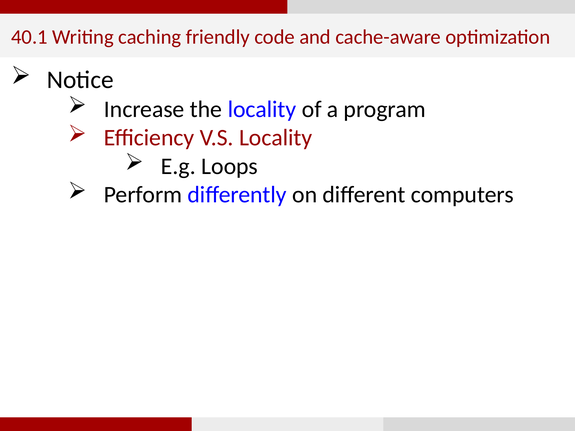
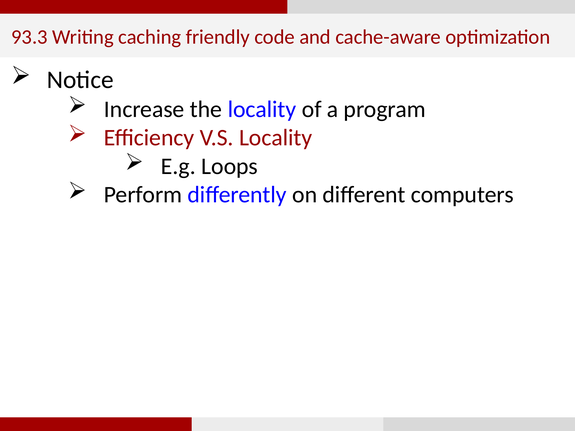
40.1: 40.1 -> 93.3 (29, 37)
